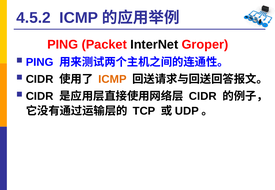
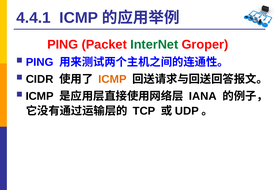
4.5.2: 4.5.2 -> 4.4.1 (34, 18)
InterNet colour: black -> green (154, 45)
CIDR: CIDR -> ICMP (40, 96)
CIDR: CIDR -> IANA (203, 96)
